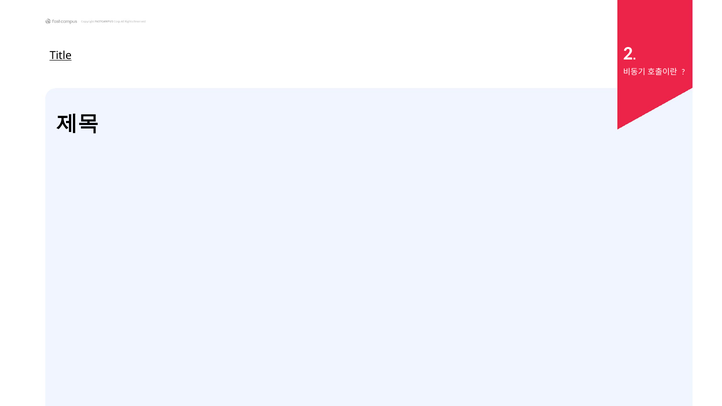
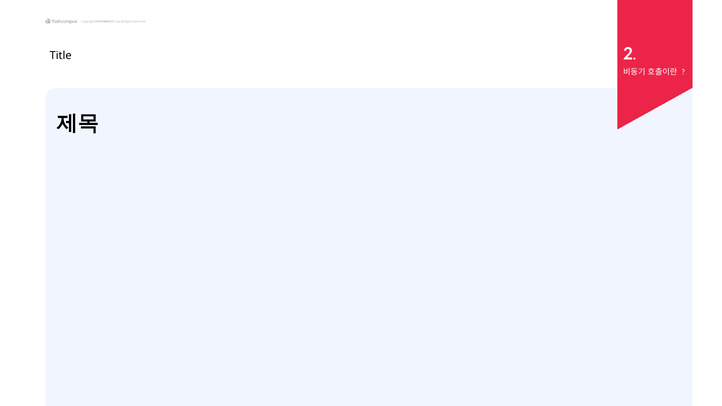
Title underline: present -> none (61, 55)
